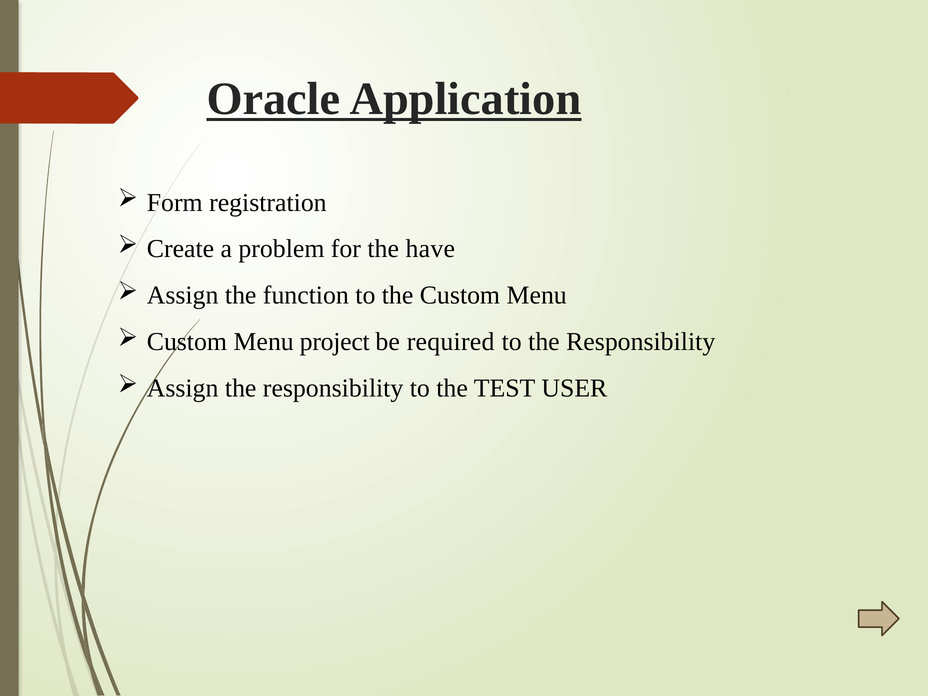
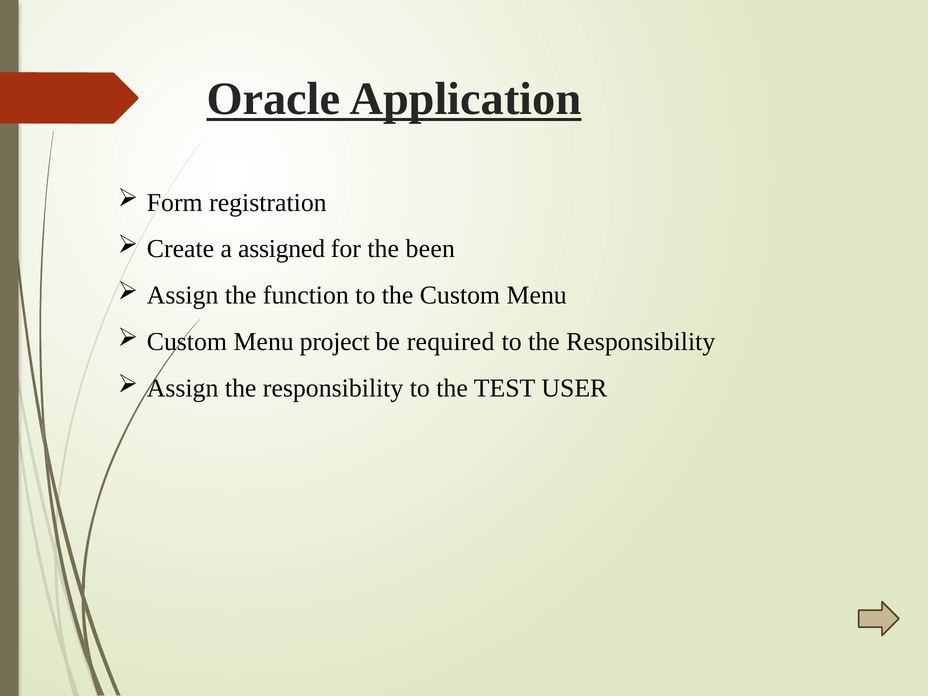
problem: problem -> assigned (282, 249)
have: have -> been (430, 249)
